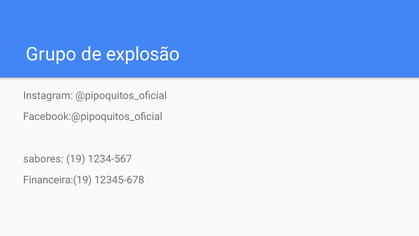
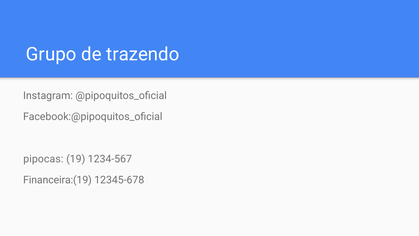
explosão: explosão -> trazendo (143, 54)
sabores: sabores -> pipocas (43, 159)
